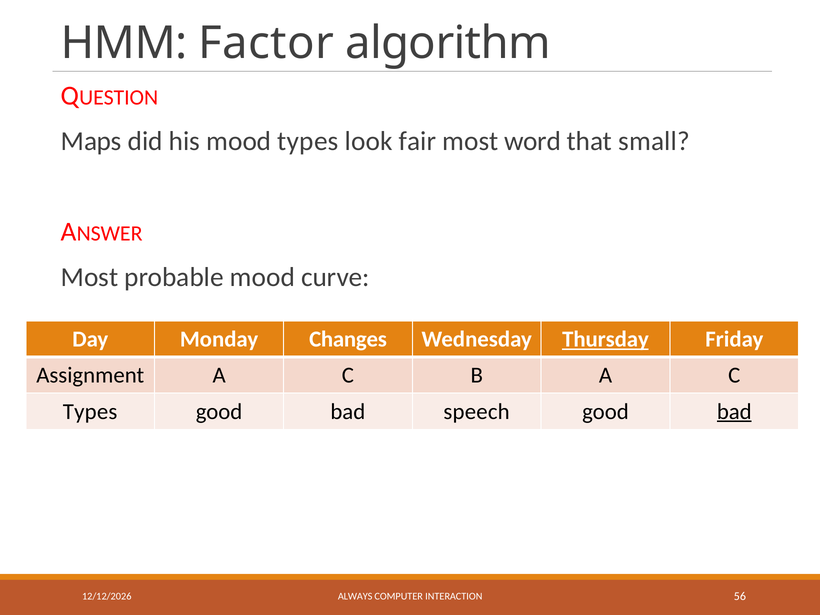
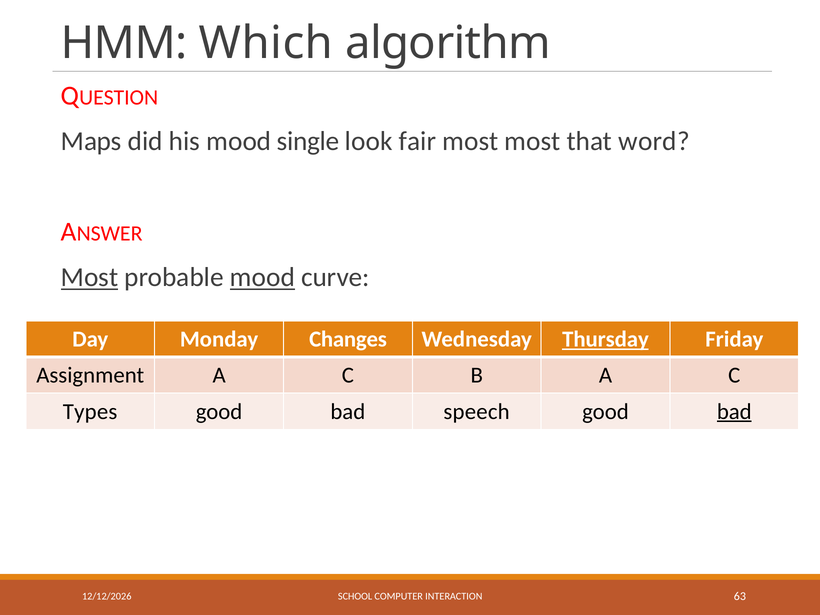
Factor: Factor -> Which (266, 43)
mood types: types -> single (308, 141)
most word: word -> most (532, 141)
small: small -> word (654, 141)
Most underline: none -> present (90, 277)
mood underline: none -> present (262, 277)
ALWAYS: ALWAYS -> SCHOOL (355, 596)
56: 56 -> 63 (740, 596)
